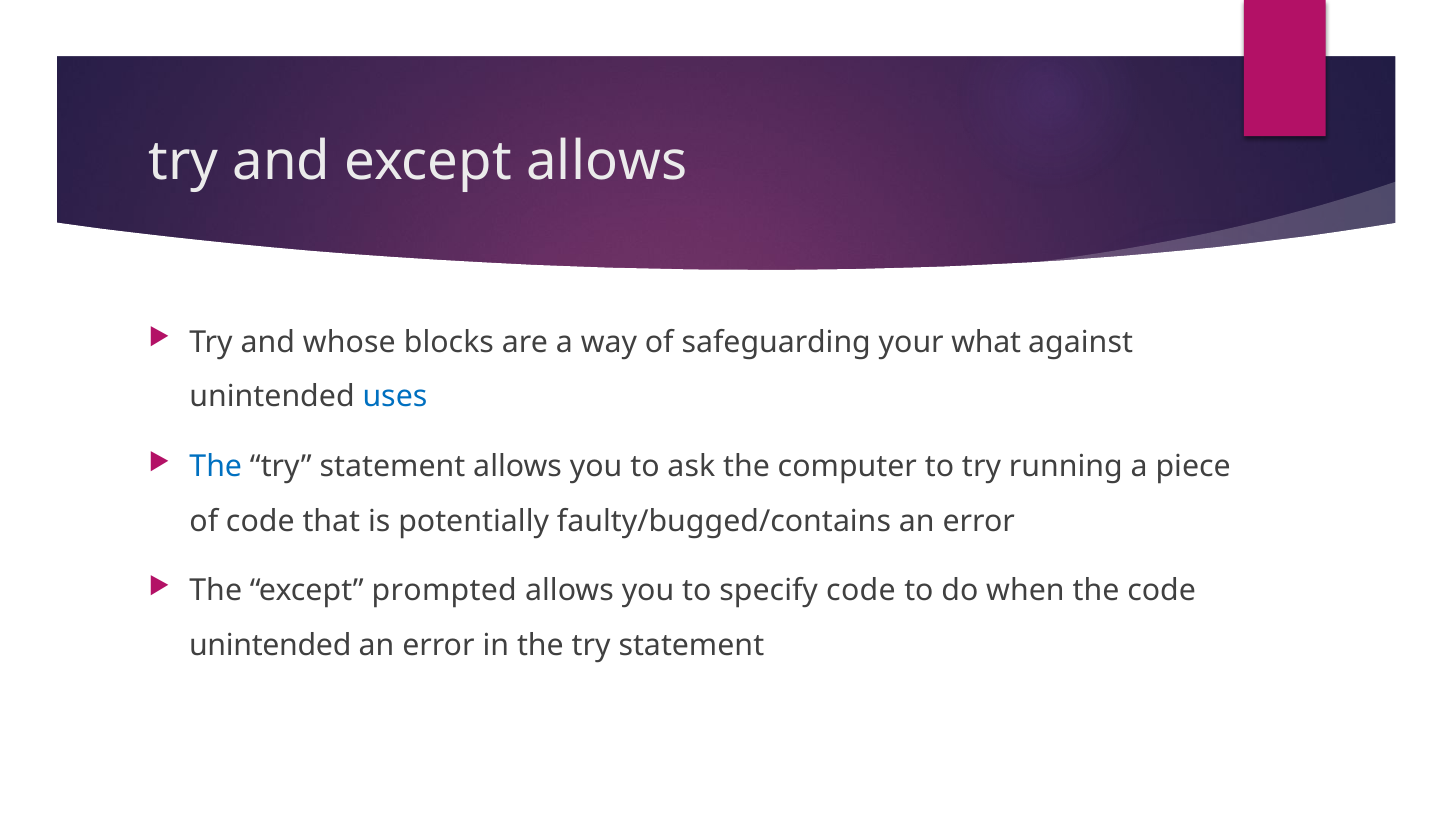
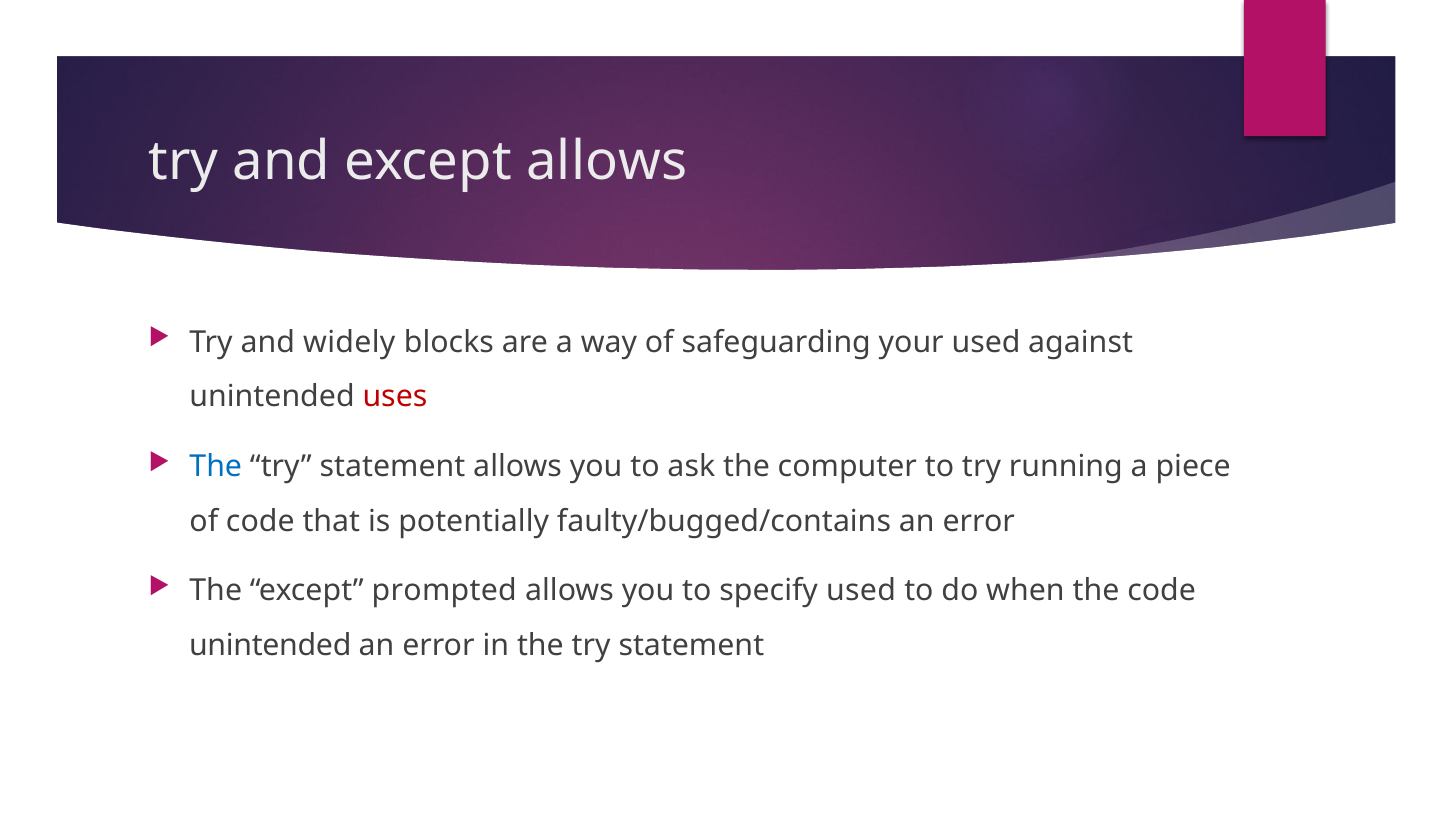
whose: whose -> widely (349, 342)
your what: what -> used (986, 342)
uses colour: blue -> red (395, 397)
specify code: code -> used (861, 591)
